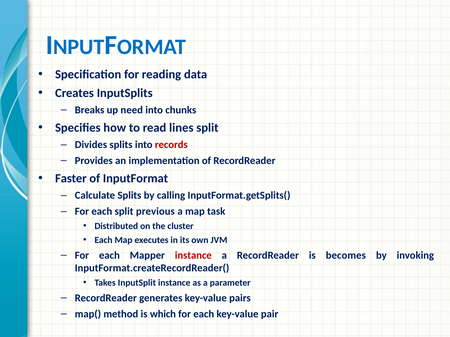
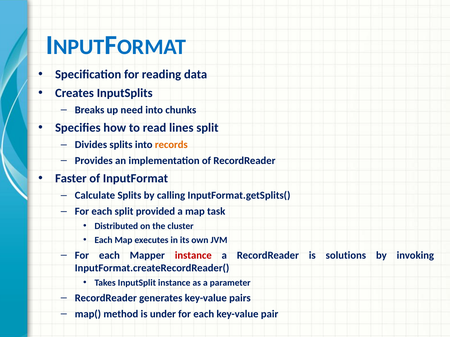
records colour: red -> orange (171, 145)
previous: previous -> provided (155, 212)
becomes: becomes -> solutions (346, 256)
which: which -> under (163, 314)
